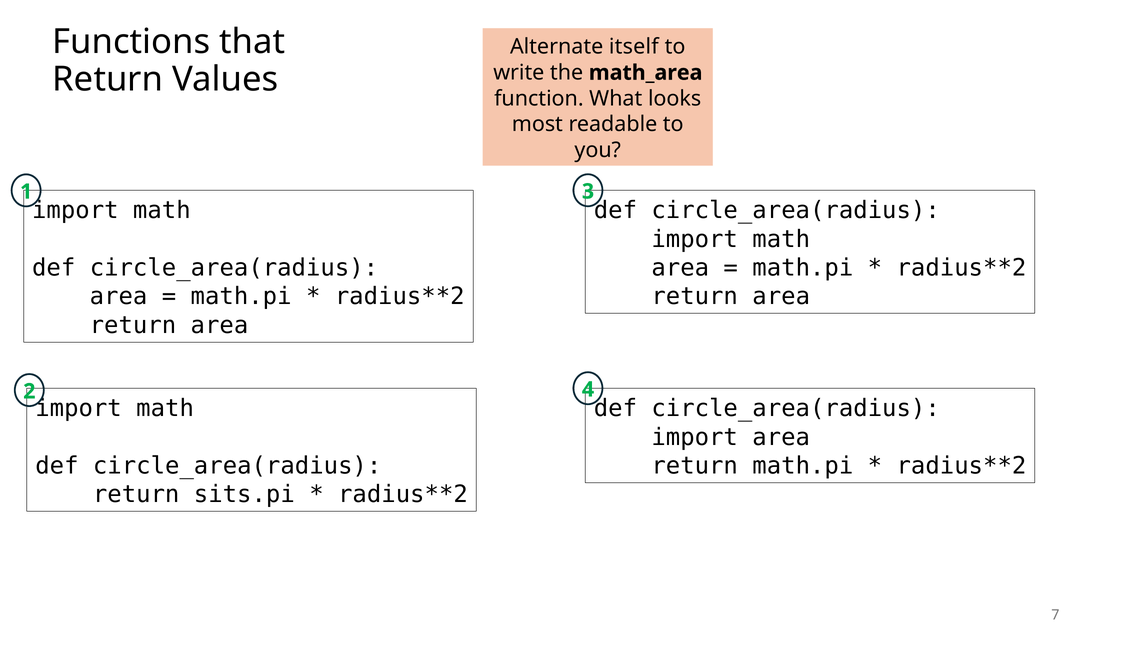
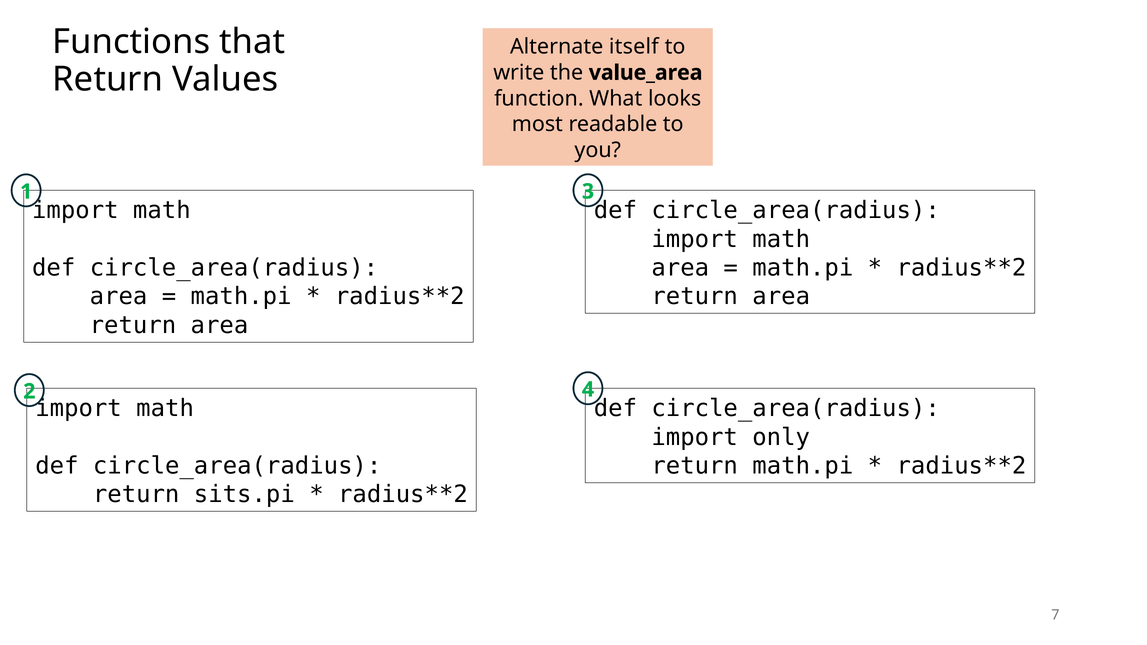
math_area: math_area -> value_area (646, 73)
import area: area -> only (781, 437)
